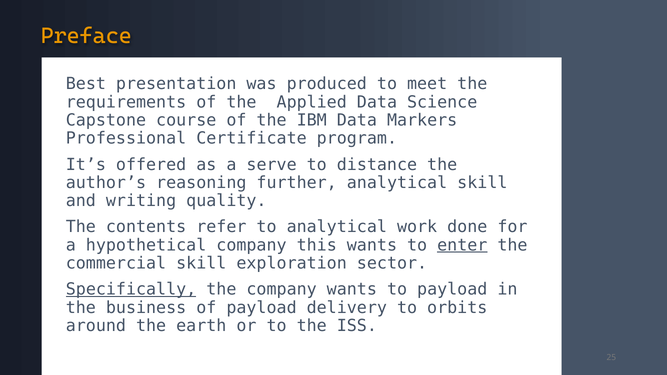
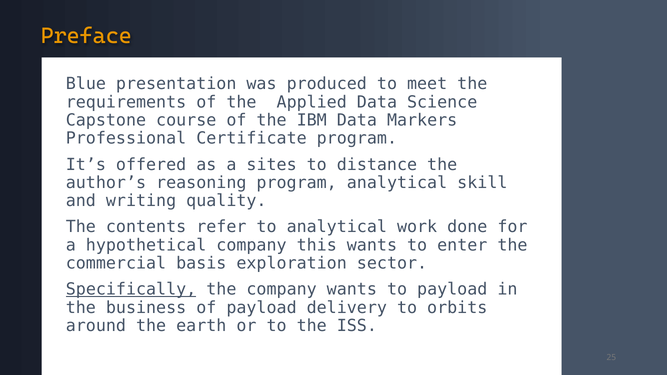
Best: Best -> Blue (86, 84)
serve: serve -> sites (272, 165)
reasoning further: further -> program (297, 183)
enter underline: present -> none (462, 245)
commercial skill: skill -> basis (201, 263)
